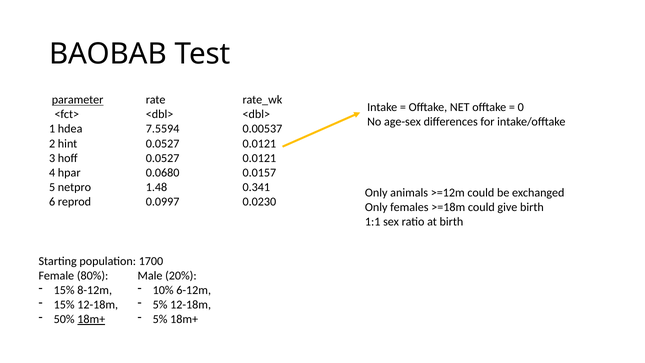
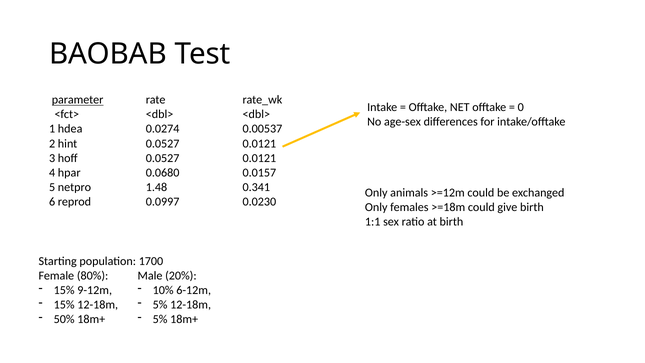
7.5594: 7.5594 -> 0.0274 (163, 129)
8-12m: 8-12m -> 9-12m (95, 290)
18m+ underline: present -> none (91, 319)
